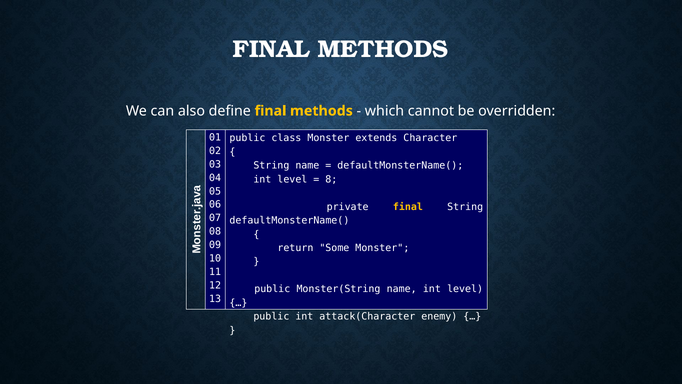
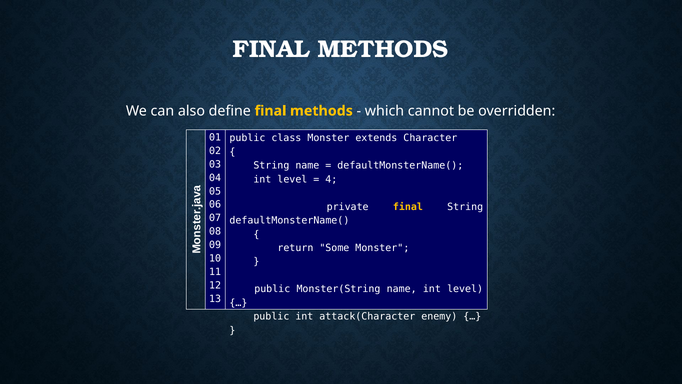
8: 8 -> 4 (331, 179)
